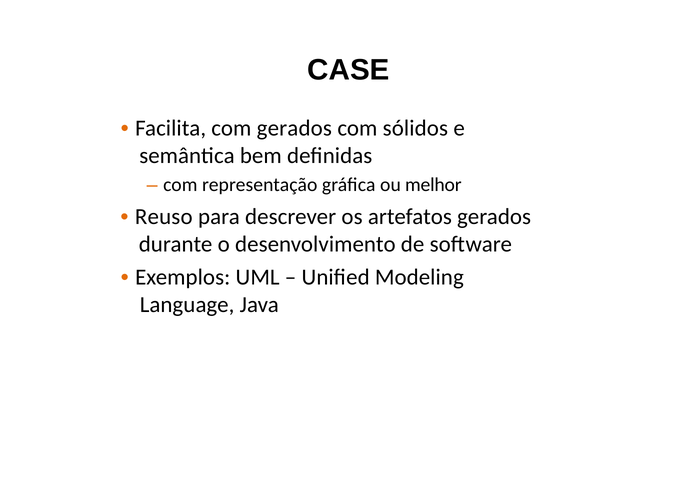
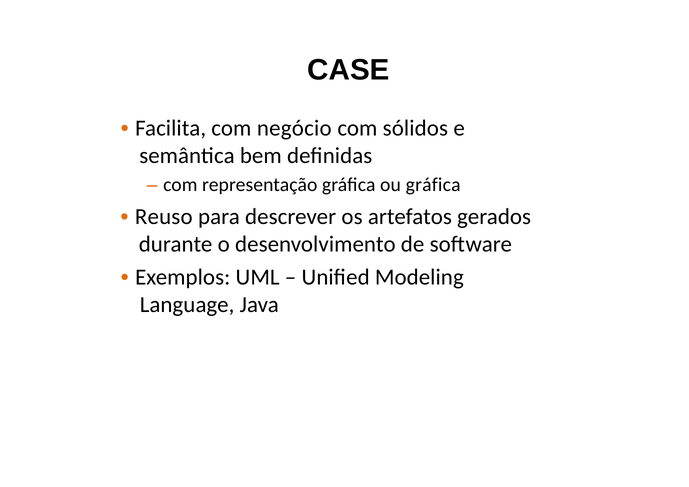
com gerados: gerados -> negócio (294, 128)
ou melhor: melhor -> gráfica (433, 185)
